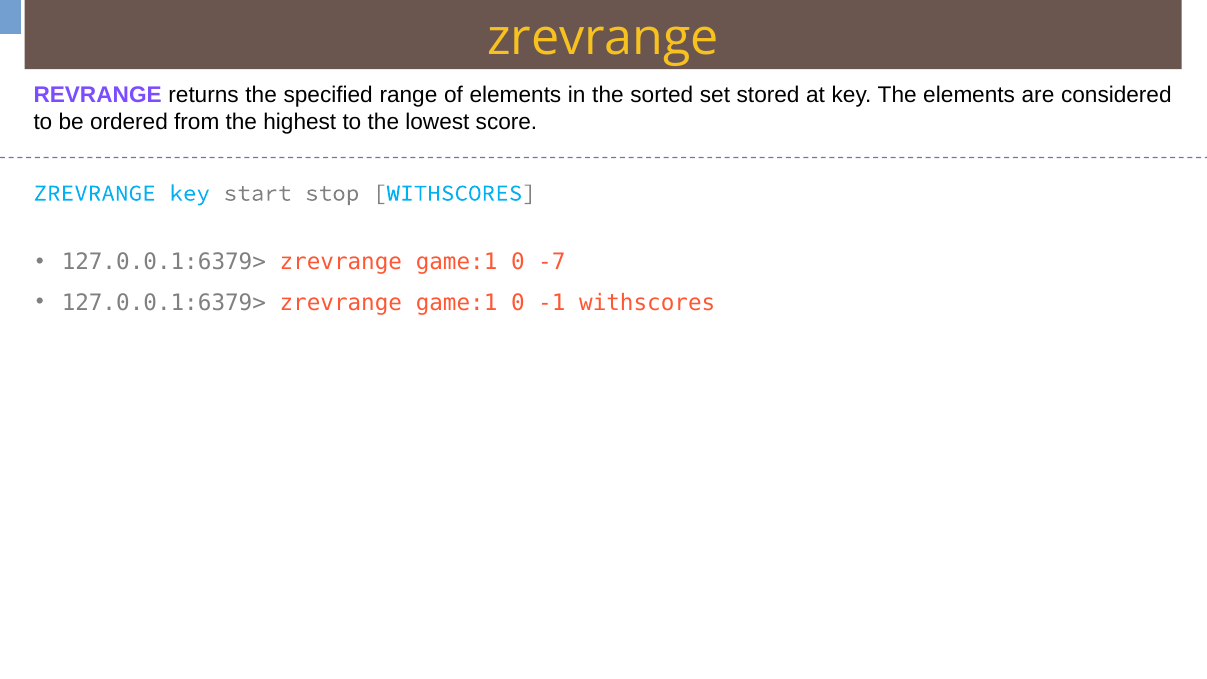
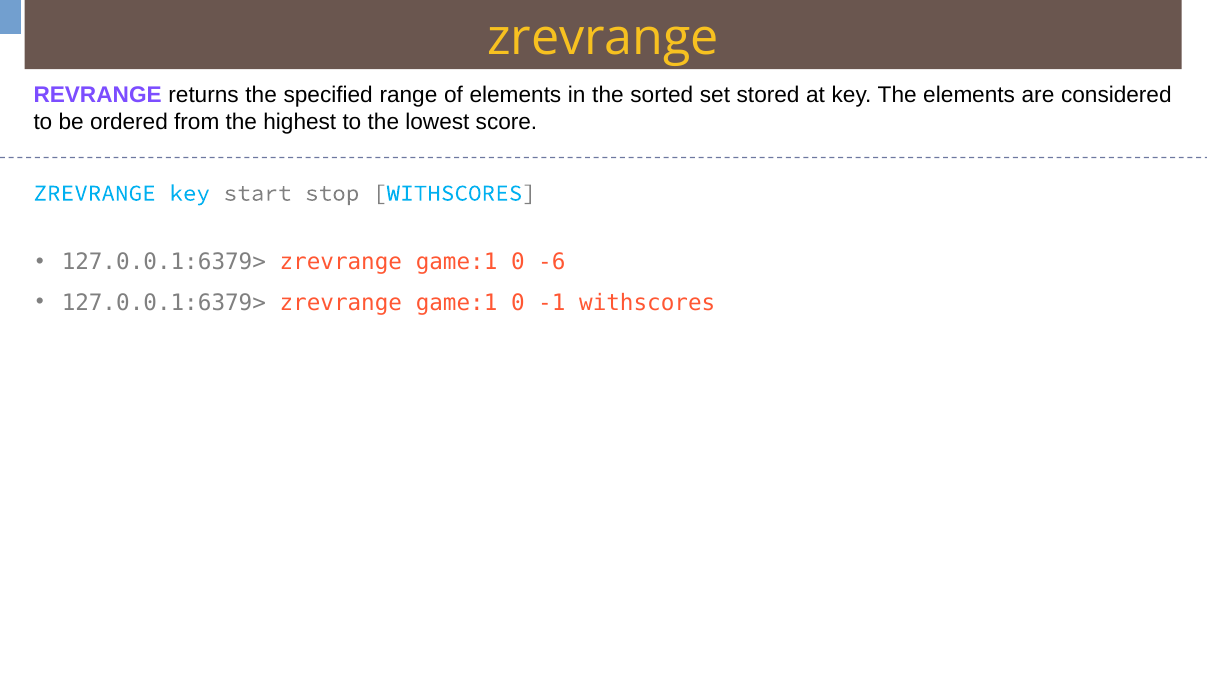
-7: -7 -> -6 (552, 262)
